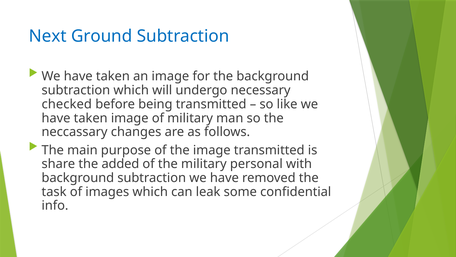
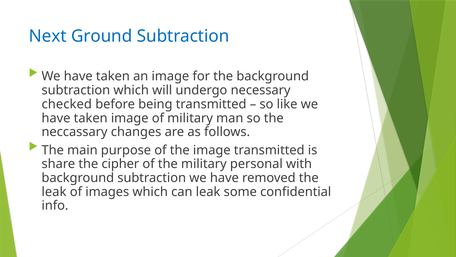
added: added -> cipher (120, 164)
task: task -> leak (54, 191)
